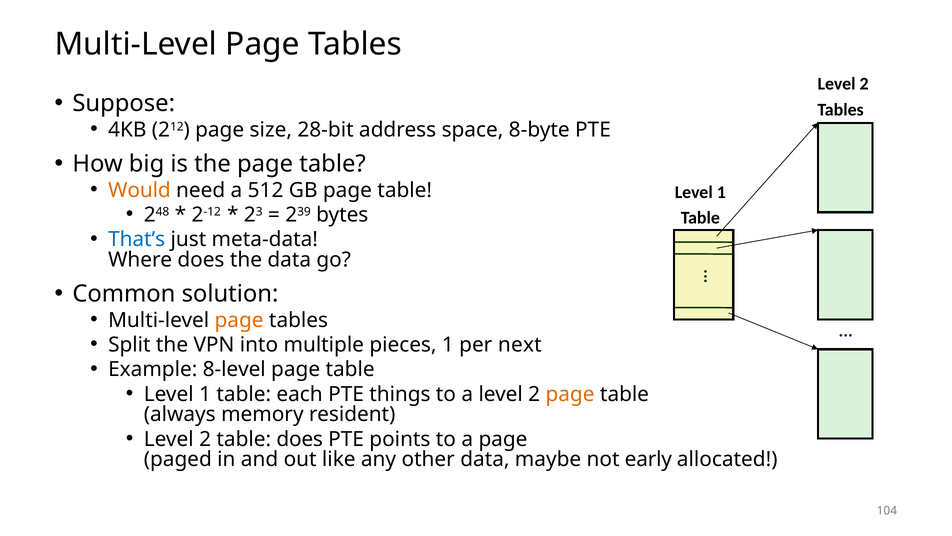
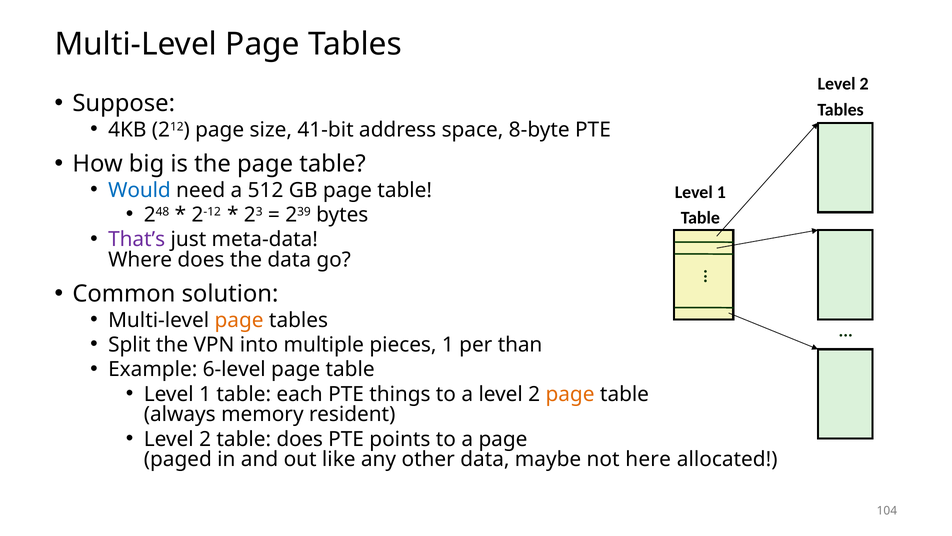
28-bit: 28-bit -> 41-bit (326, 130)
Would colour: orange -> blue (139, 190)
That’s colour: blue -> purple (137, 239)
next: next -> than (520, 345)
8-level: 8-level -> 6-level (234, 369)
early: early -> here (648, 459)
